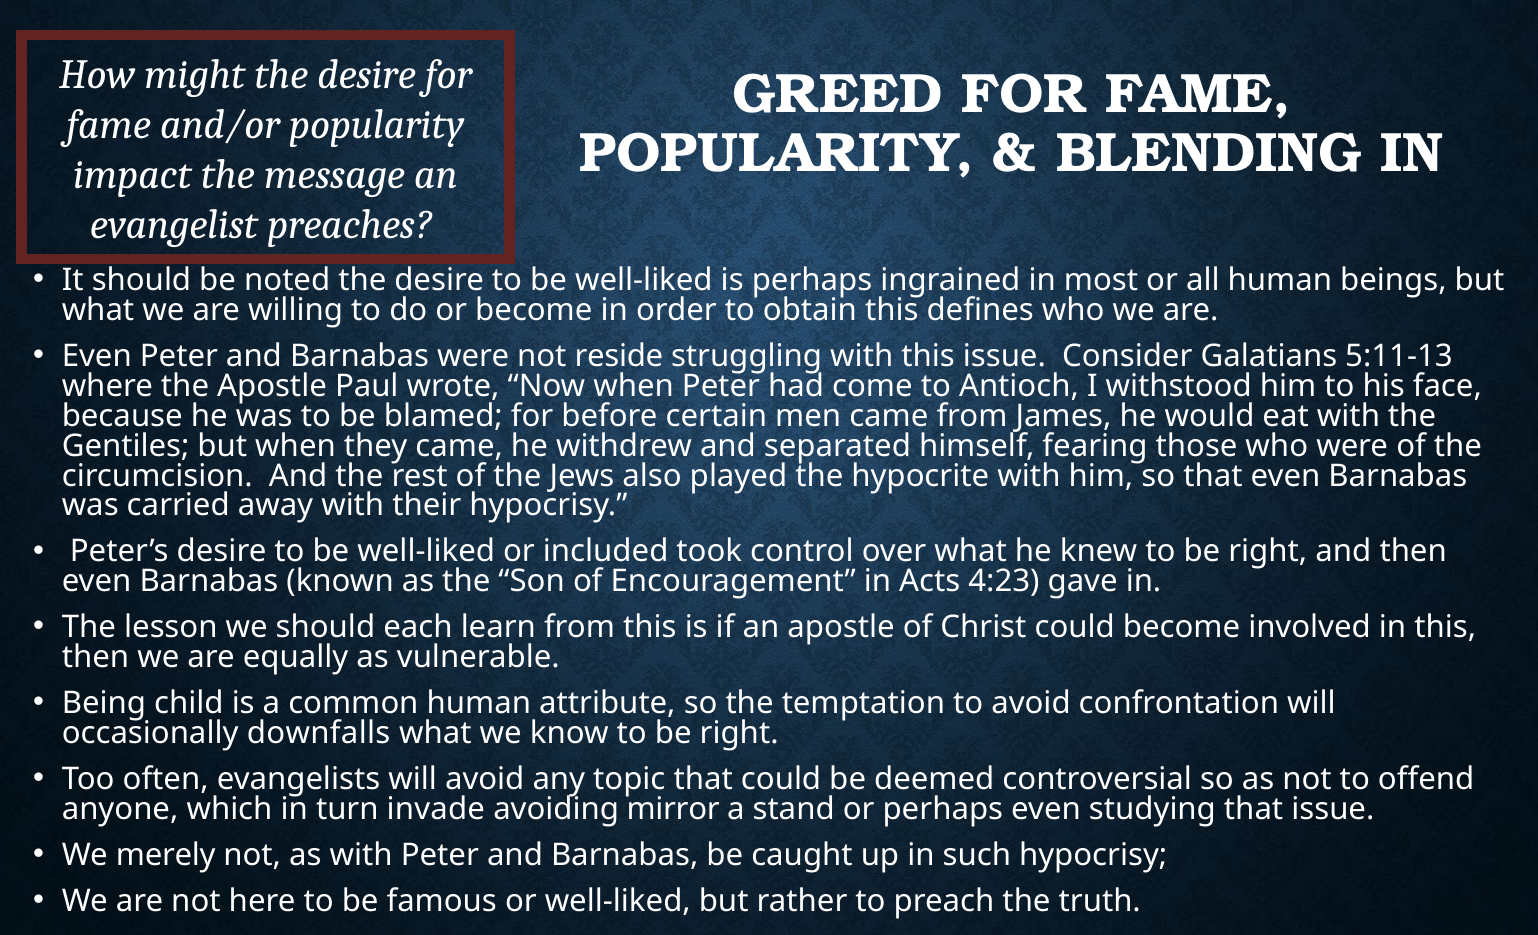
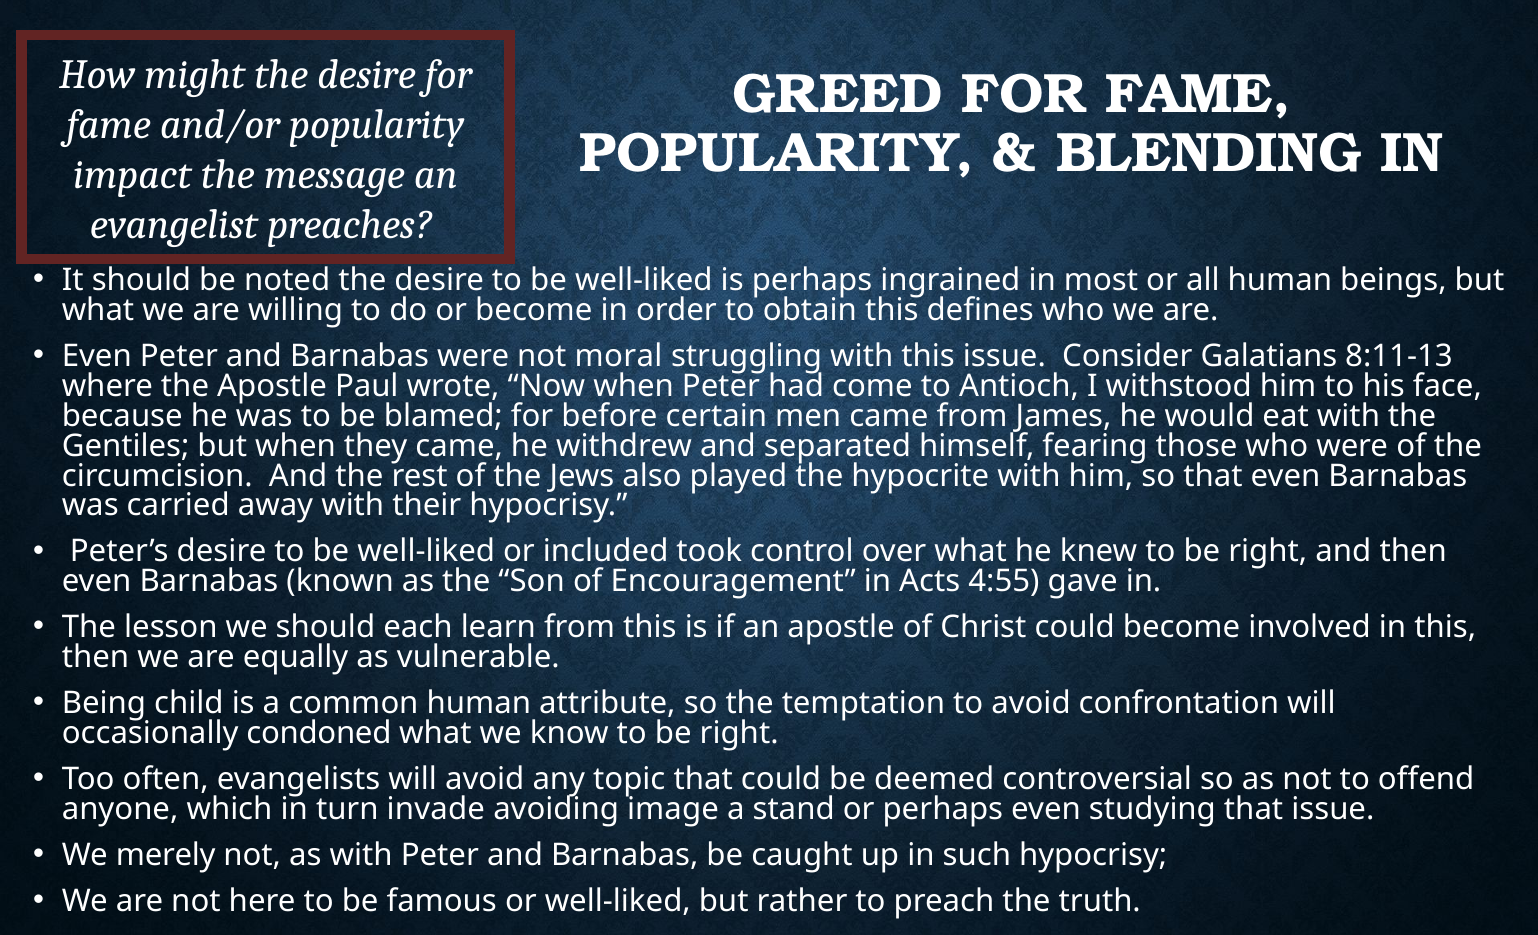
reside: reside -> moral (619, 356)
5:11-13: 5:11-13 -> 8:11-13 (1399, 356)
4:23: 4:23 -> 4:55 (1004, 582)
downfalls: downfalls -> condoned (319, 734)
mirror: mirror -> image (673, 810)
